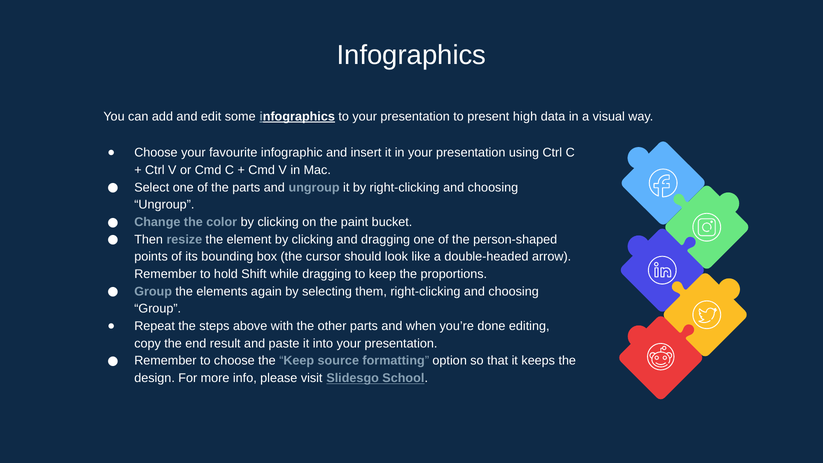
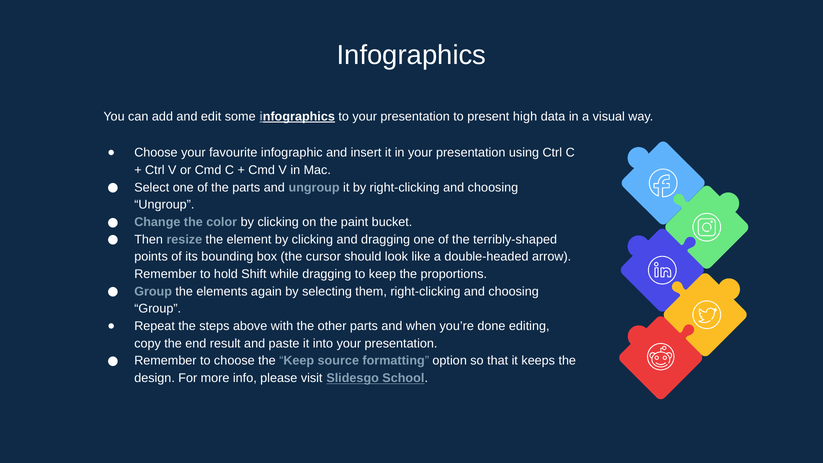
person-shaped: person-shaped -> terribly-shaped (515, 239)
